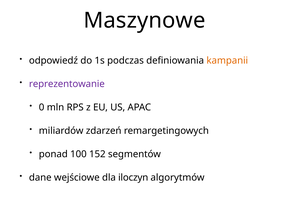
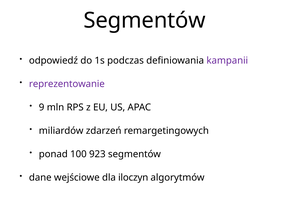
Maszynowe: Maszynowe -> Segmentów (145, 20)
kampanii colour: orange -> purple (227, 60)
0: 0 -> 9 (42, 107)
152: 152 -> 923 (97, 154)
